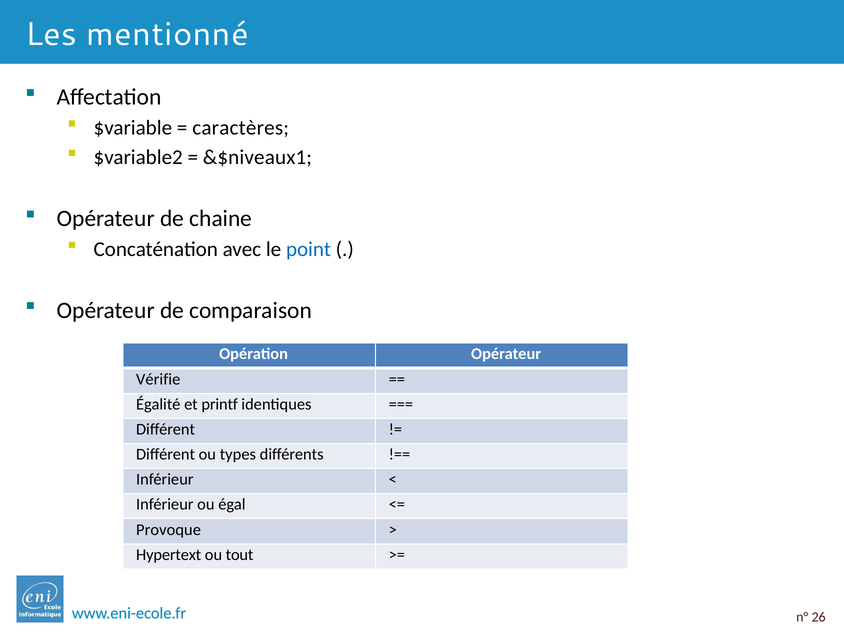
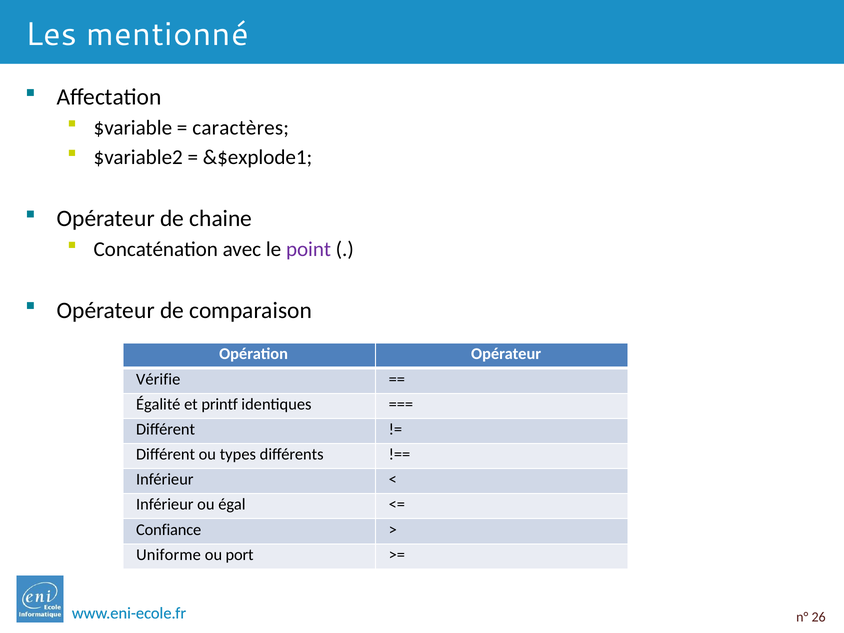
&$niveaux1: &$niveaux1 -> &$explode1 (258, 157)
point colour: blue -> purple (308, 249)
Provoque: Provoque -> Confiance (169, 530)
Hypertext: Hypertext -> Uniforme (169, 555)
tout: tout -> port (240, 555)
